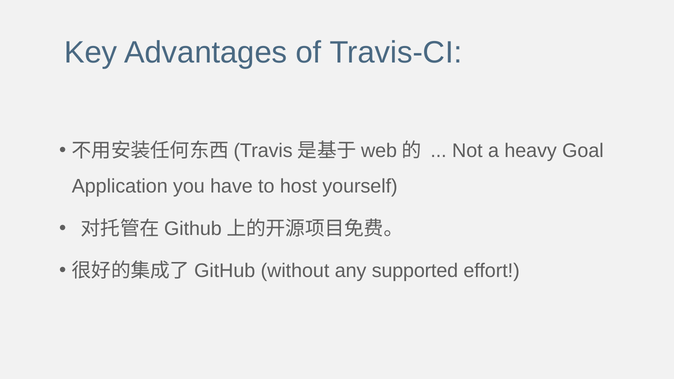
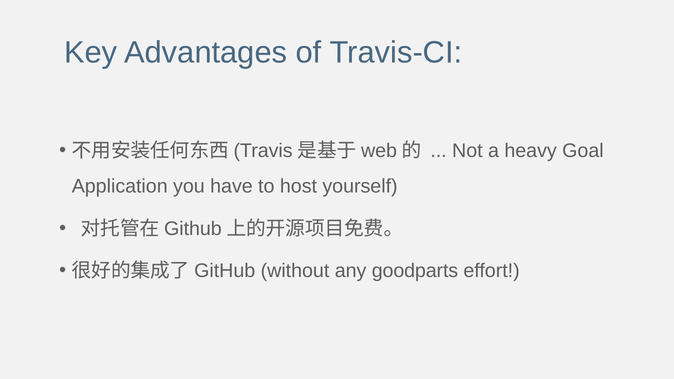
supported: supported -> goodparts (415, 271)
